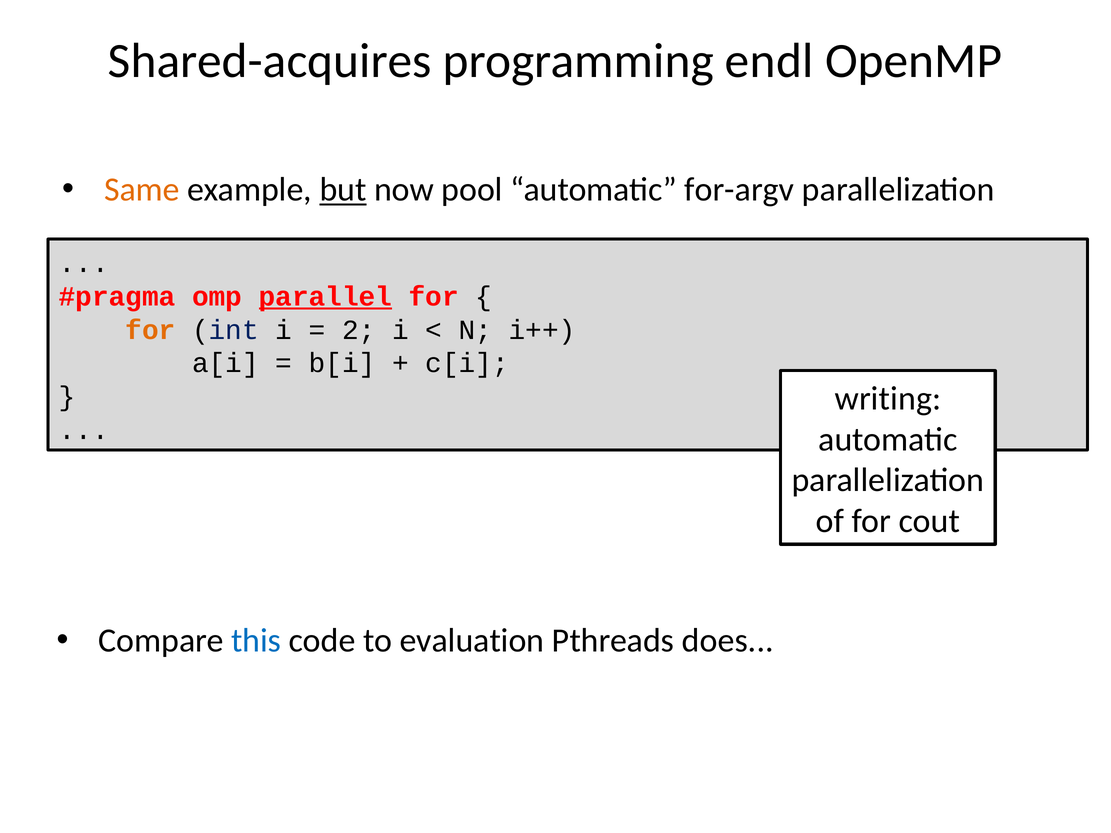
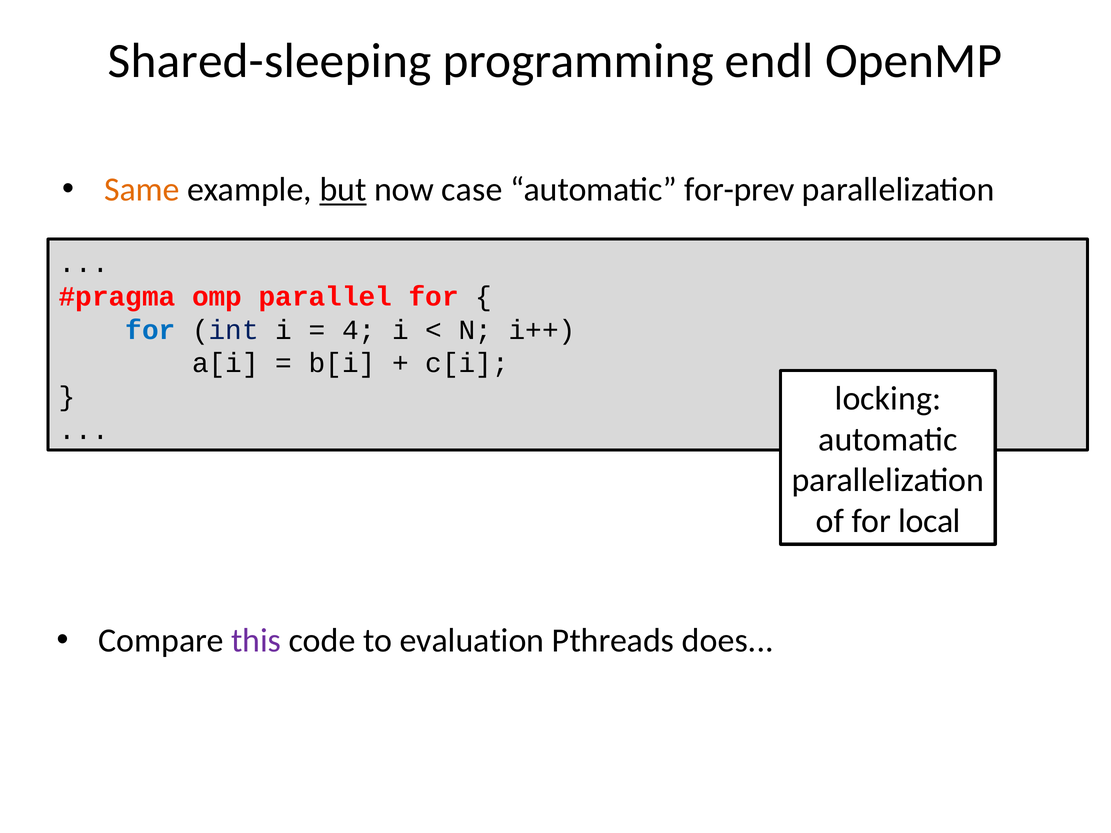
Shared-acquires: Shared-acquires -> Shared-sleeping (270, 61)
pool: pool -> case (472, 190)
for-argv: for-argv -> for-prev (739, 190)
parallel underline: present -> none (325, 297)
for colour: orange -> blue (150, 330)
2: 2 -> 4 (359, 330)
writing: writing -> locking (888, 399)
cout: cout -> local (929, 521)
this colour: blue -> purple (256, 641)
